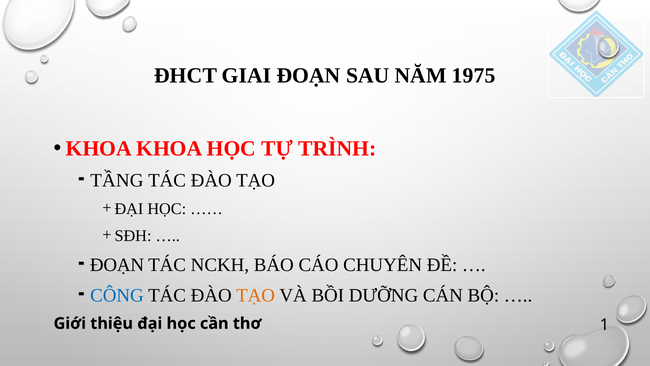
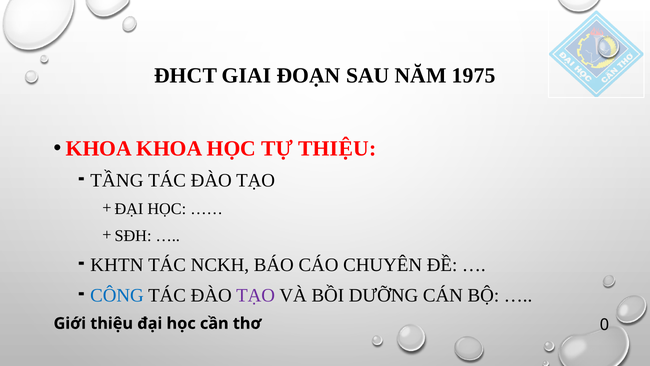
TỰ TRÌNH: TRÌNH -> THIỆU (337, 148)
ĐOẠN: ĐOẠN -> KHTN (117, 265)
TẠO colour: orange -> purple (256, 295)
1: 1 -> 0 (604, 325)
